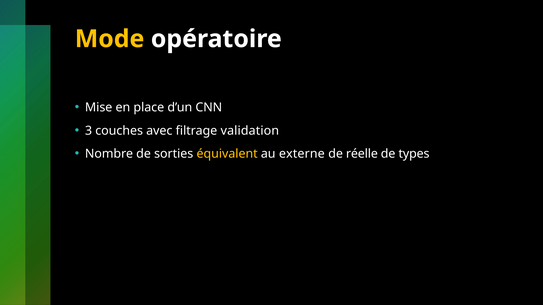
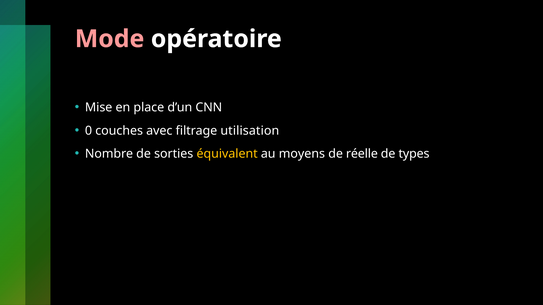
Mode colour: yellow -> pink (110, 39)
3: 3 -> 0 (89, 131)
validation: validation -> utilisation (250, 131)
externe: externe -> moyens (302, 154)
